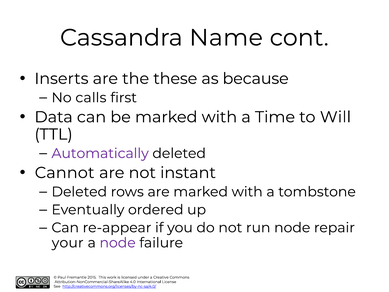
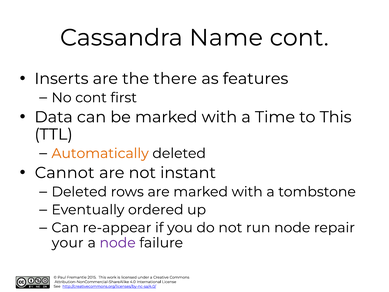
these: these -> there (175, 79)
because: because -> features (256, 79)
No calls: calls -> cont (91, 98)
to Will: Will -> This (336, 117)
Automatically colour: purple -> orange (100, 153)
